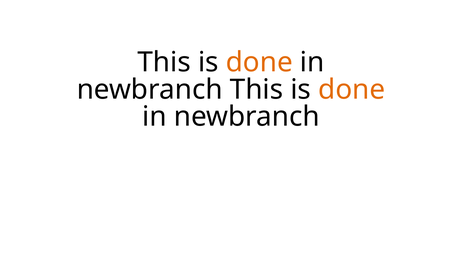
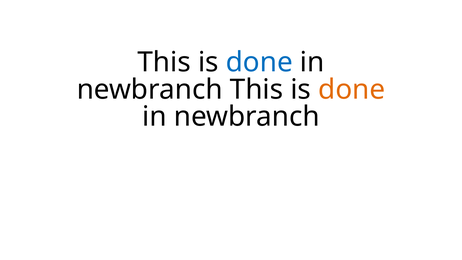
done colour: orange -> blue (259, 62)
